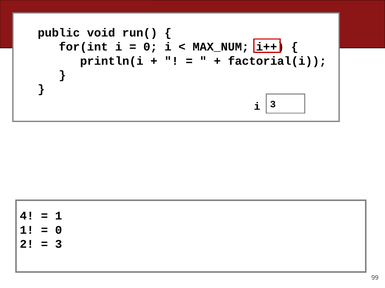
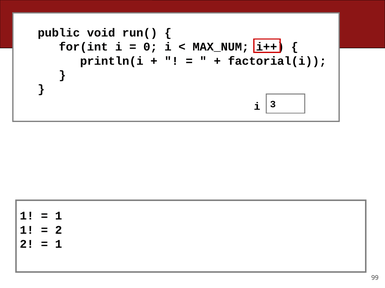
4: 4 -> 1 (27, 216)
0: 0 -> 2 (59, 231)
3: 3 -> 1 (59, 245)
